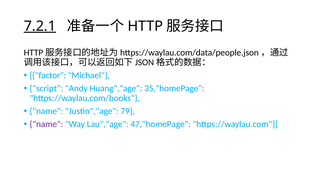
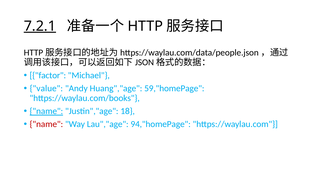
script: script -> value (46, 89)
35,"homePage: 35,"homePage -> 59,"homePage (174, 89)
name underline: none -> present (46, 112)
79: 79 -> 18 (128, 112)
name colour: purple -> red (46, 125)
47,"homePage: 47,"homePage -> 94,"homePage (161, 125)
